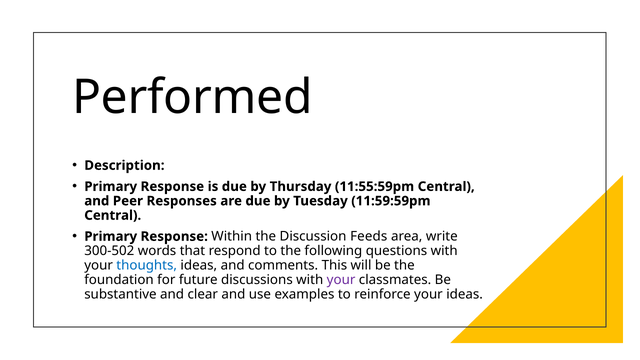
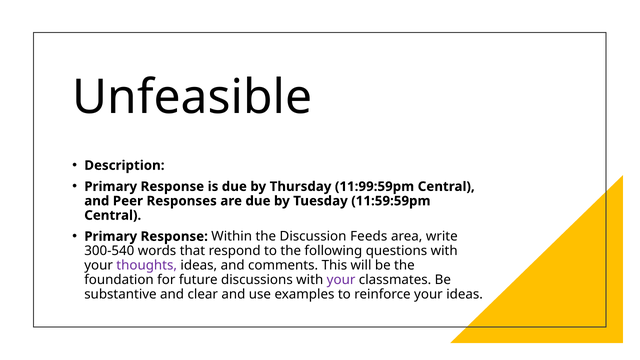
Performed: Performed -> Unfeasible (192, 97)
11:55:59pm: 11:55:59pm -> 11:99:59pm (375, 187)
300-502: 300-502 -> 300-540 (109, 251)
thoughts colour: blue -> purple (147, 265)
